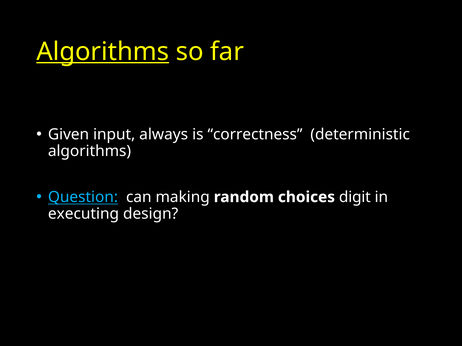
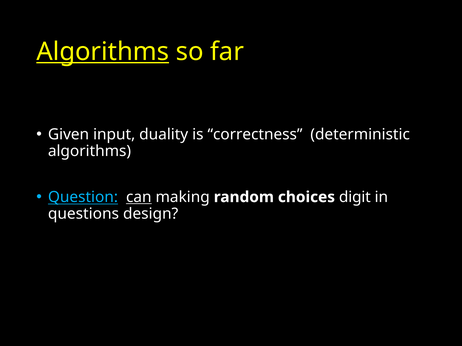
always: always -> duality (164, 135)
can underline: none -> present (139, 197)
executing: executing -> questions (83, 214)
